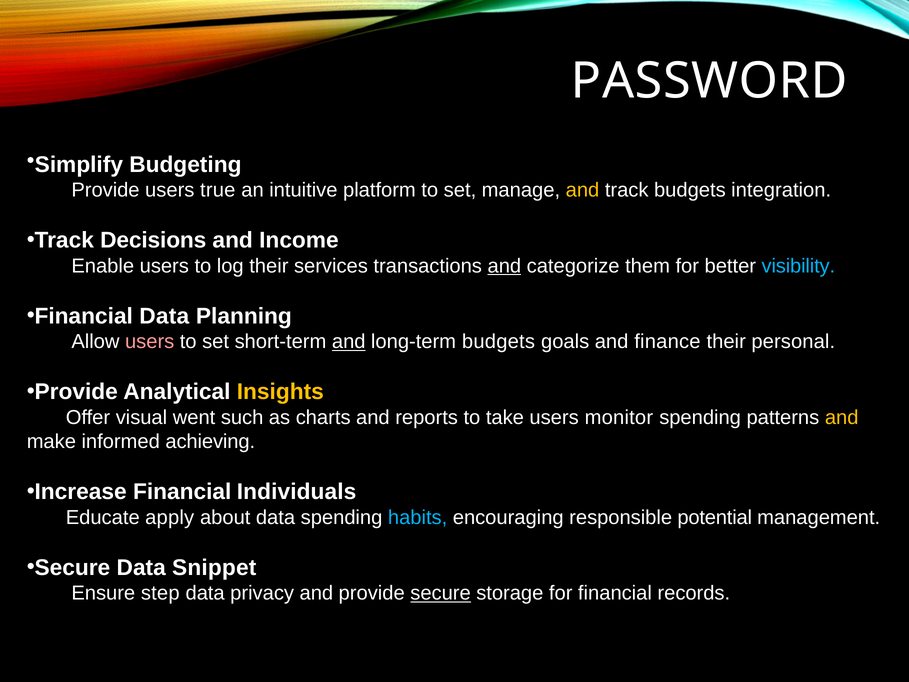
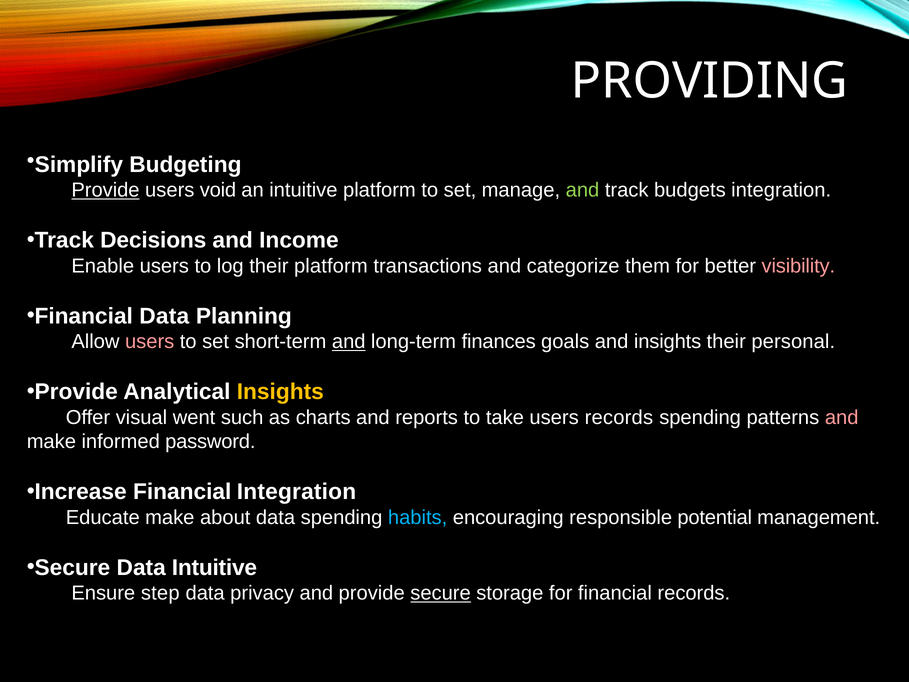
PASSWORD: PASSWORD -> PROVIDING (710, 81)
Provide underline: none -> present (106, 190)
true: true -> void (218, 190)
and colour: yellow -> light green (583, 190)
their services: services -> platform (331, 266)
and underline: present -> none (504, 266)
visibility colour: light blue -> pink (798, 266)
long-term budgets: budgets -> finances (499, 342)
and finance: finance -> insights (668, 342)
users monitor: monitor -> records (619, 417)
and colour: yellow -> pink (842, 417)
achieving: achieving -> password (210, 442)
Financial Individuals: Individuals -> Integration (297, 492)
Educate apply: apply -> make (170, 517)
Data Snippet: Snippet -> Intuitive (214, 567)
